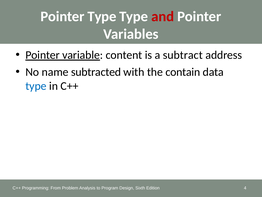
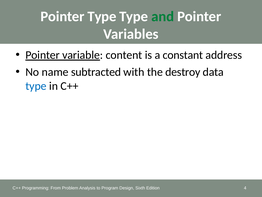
and colour: red -> green (163, 17)
subtract: subtract -> constant (183, 55)
contain: contain -> destroy (183, 72)
